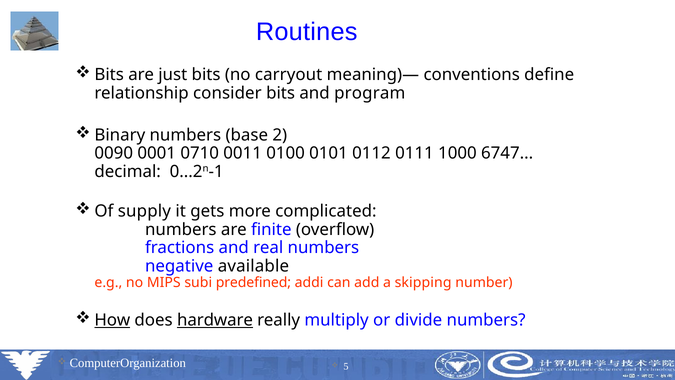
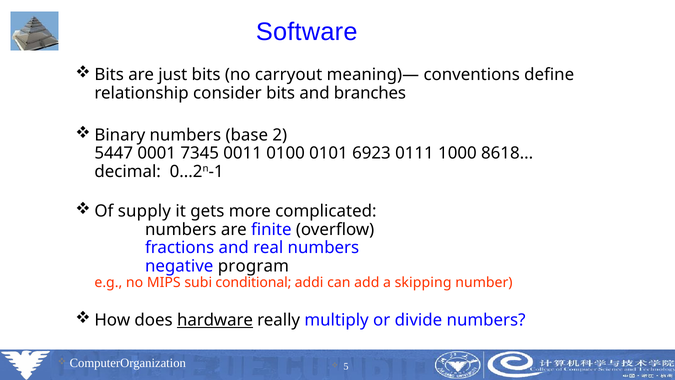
Routines: Routines -> Software (307, 32)
program: program -> branches (370, 93)
0090: 0090 -> 5447 (114, 153)
0710: 0710 -> 7345 (200, 153)
0112: 0112 -> 6923 (371, 153)
6747: 6747 -> 8618 (507, 153)
available: available -> program (253, 266)
predefined: predefined -> conditional (253, 282)
How underline: present -> none (112, 320)
